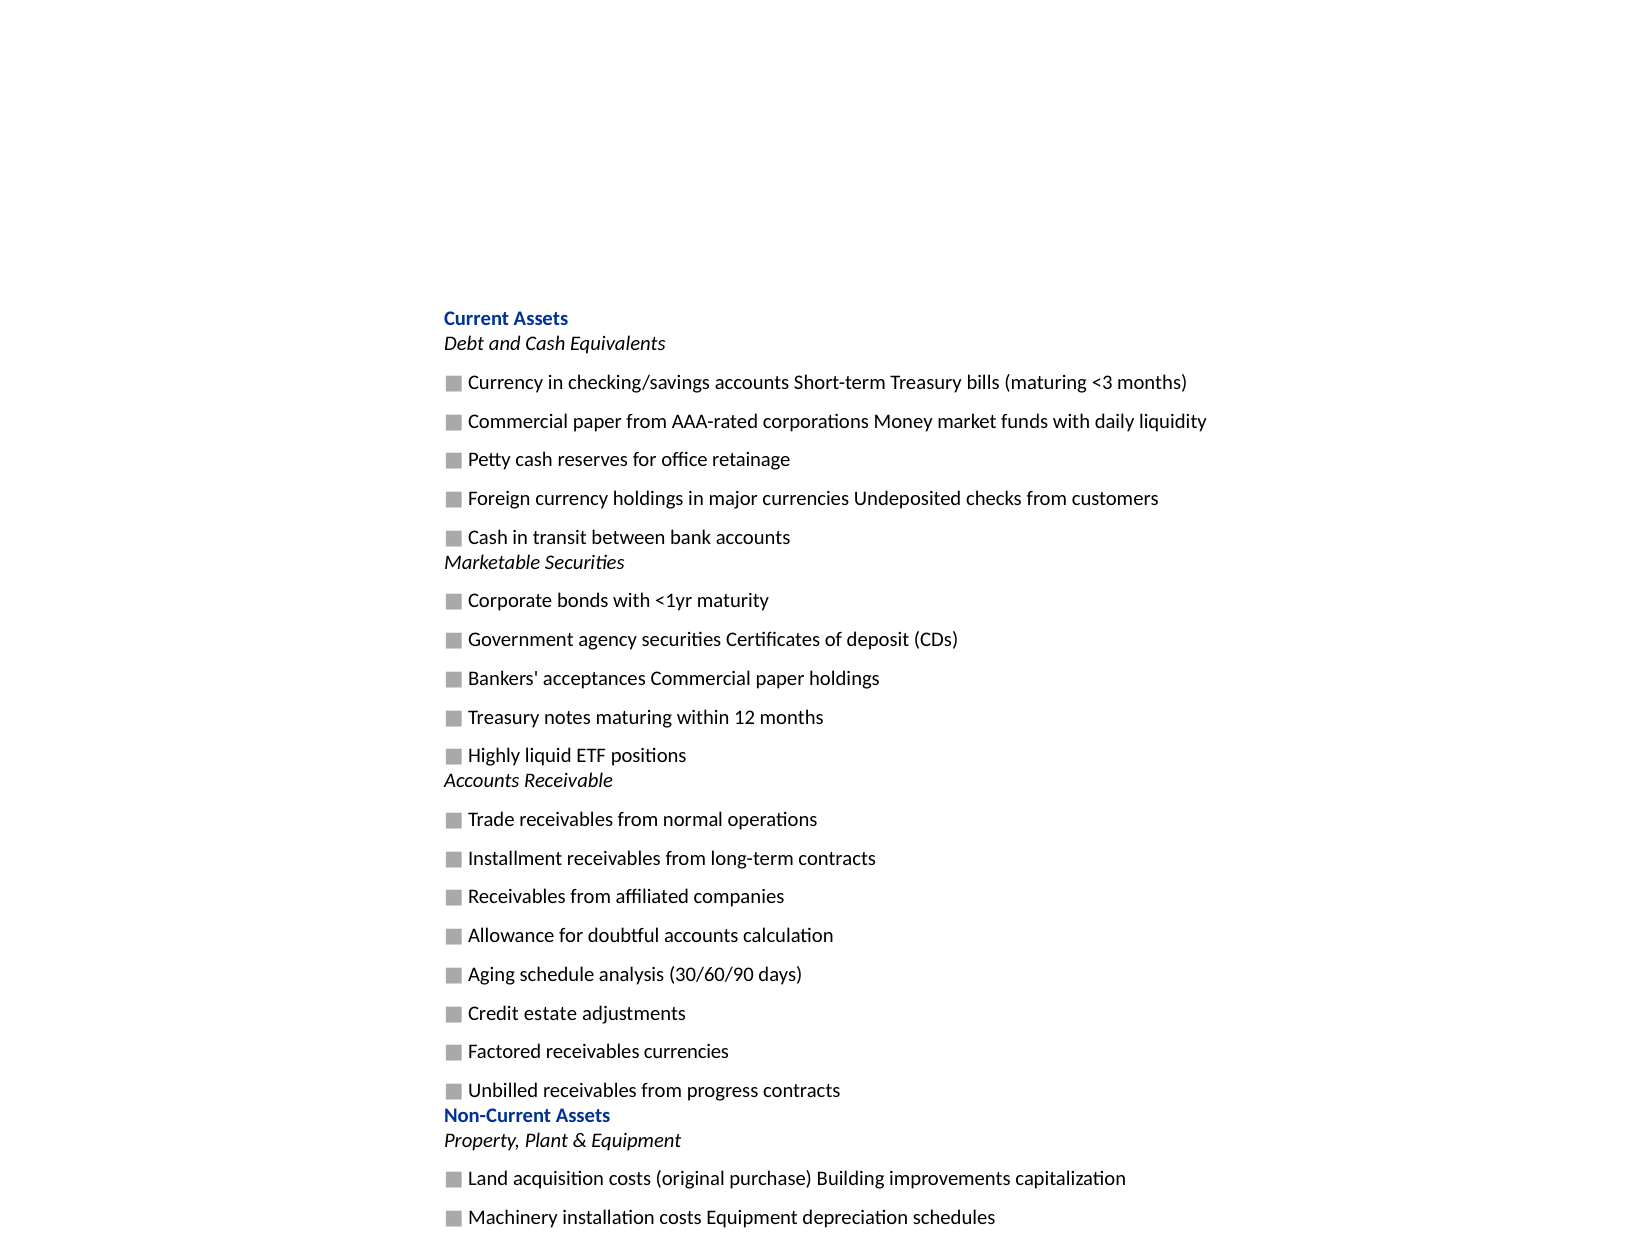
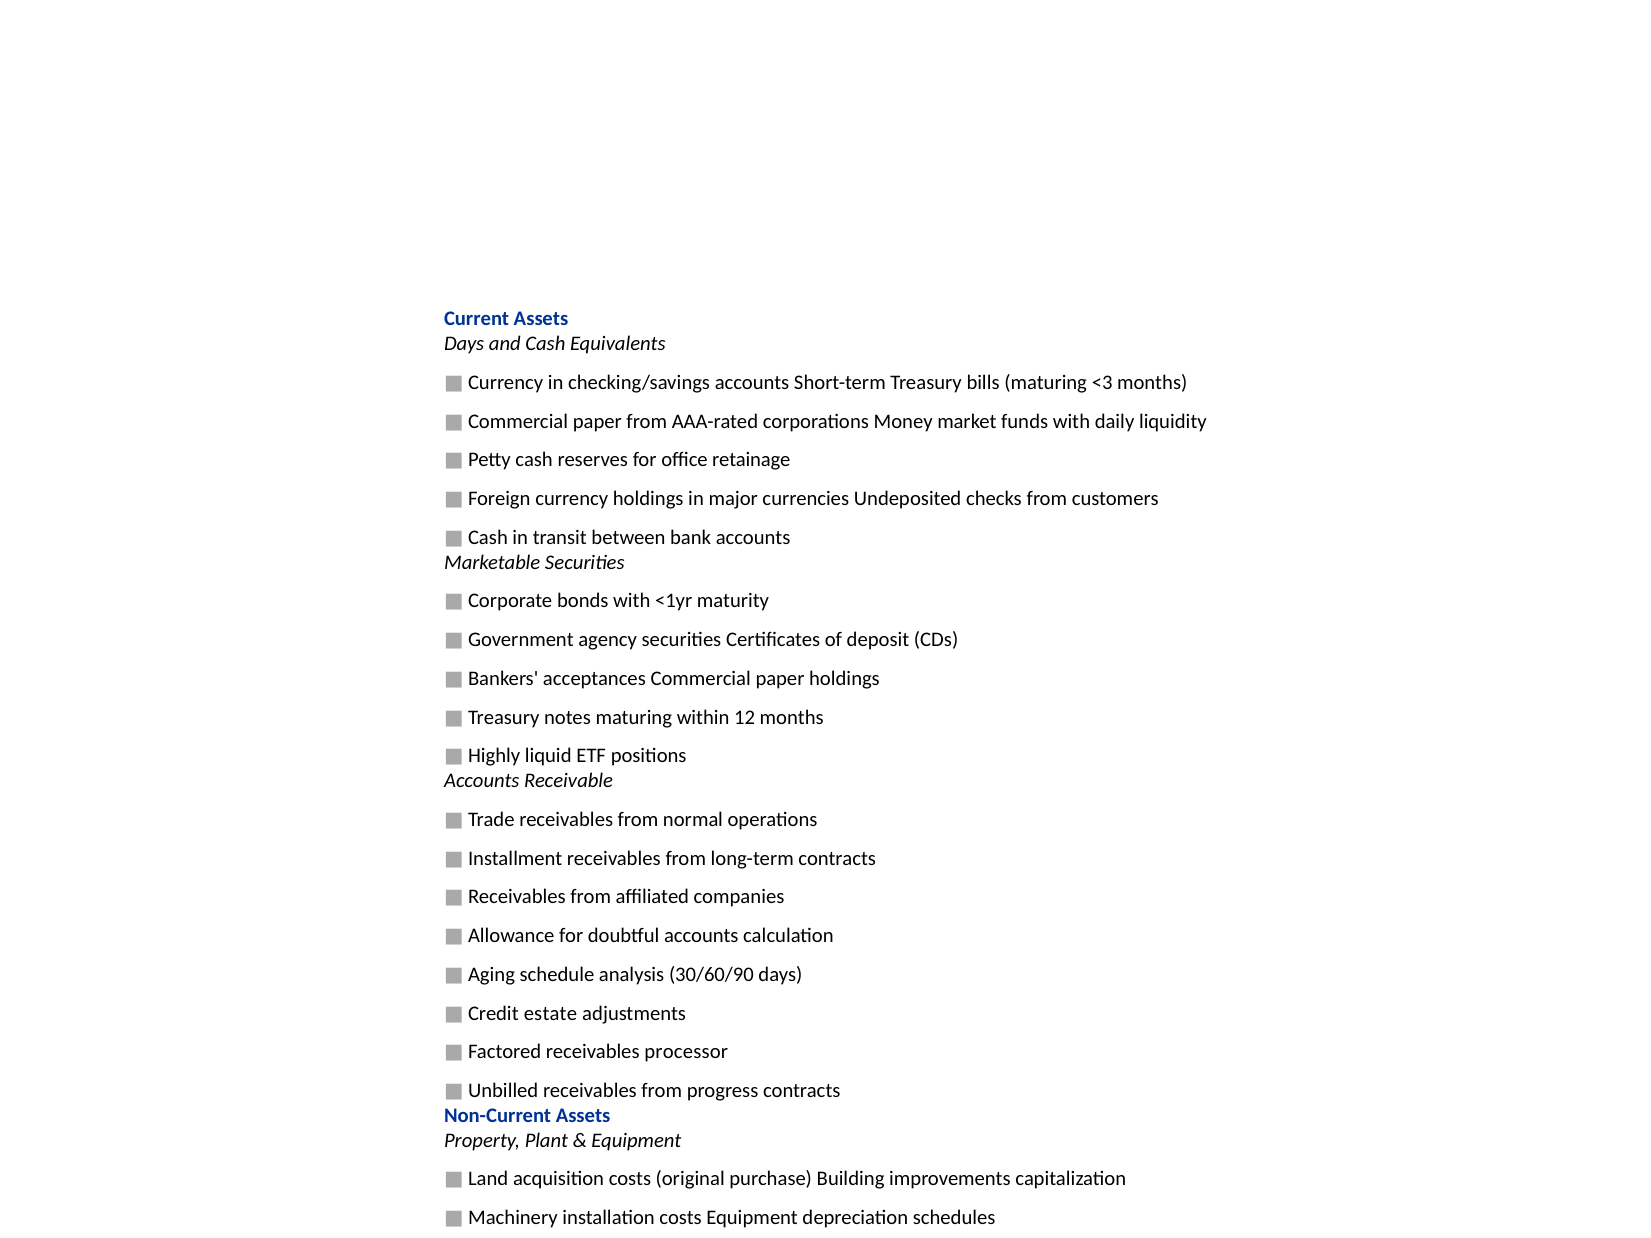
Debt: Debt -> Days (464, 344)
receivables currencies: currencies -> processor (686, 1052)
